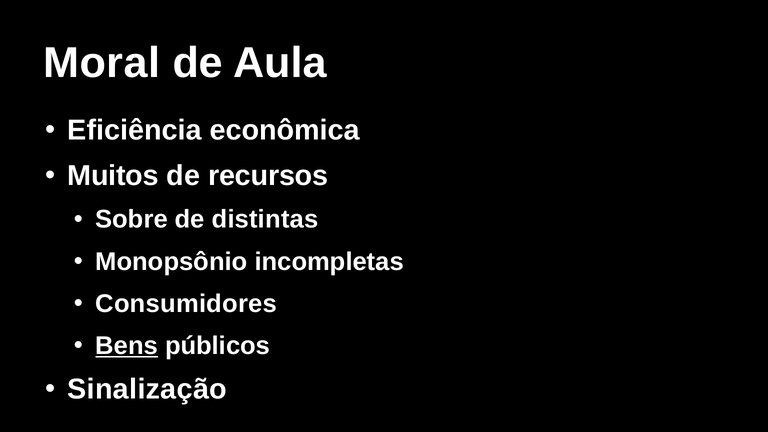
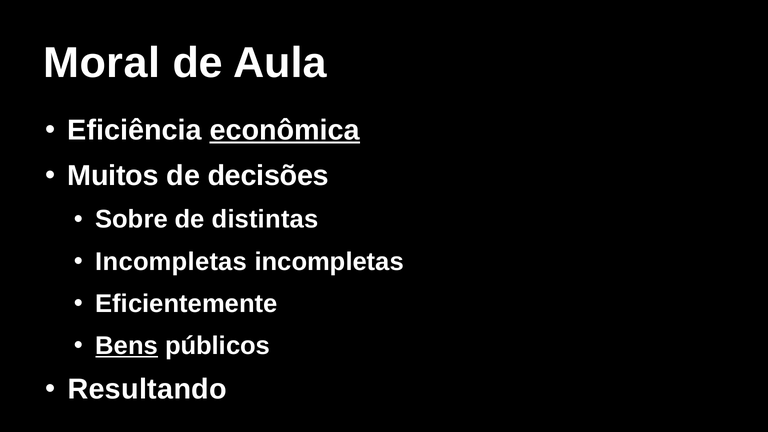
econômica underline: none -> present (285, 130)
recursos: recursos -> decisões (268, 176)
Monopsônio: Monopsônio -> Incompletas (171, 262)
Consumidores: Consumidores -> Eficientemente (186, 304)
Sinalização: Sinalização -> Resultando (147, 389)
